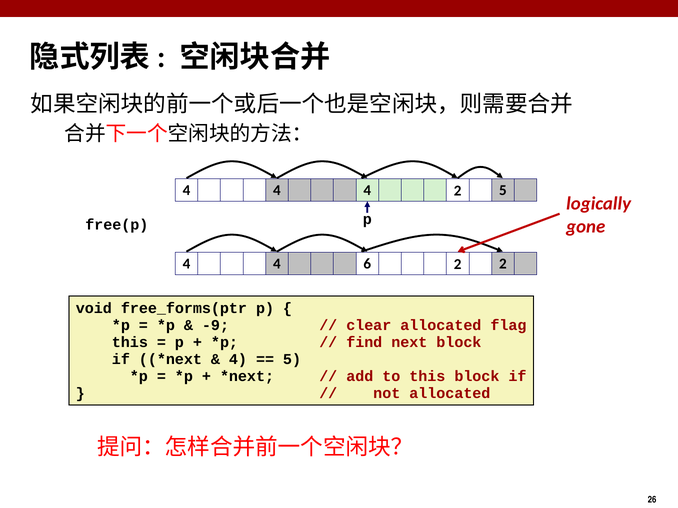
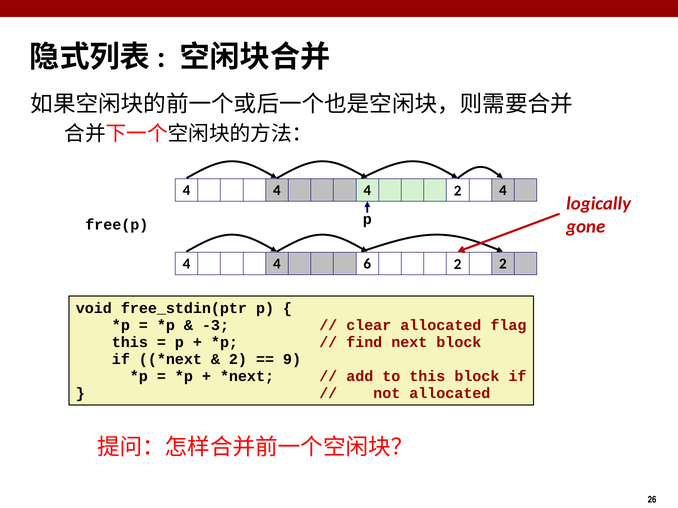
5: 5 -> 4 (503, 191)
free_forms(ptr: free_forms(ptr -> free_stdin(ptr (184, 309)
-9: -9 -> -3 (216, 326)
4: 4 -> 2 (238, 360)
5: 5 -> 9 (292, 360)
